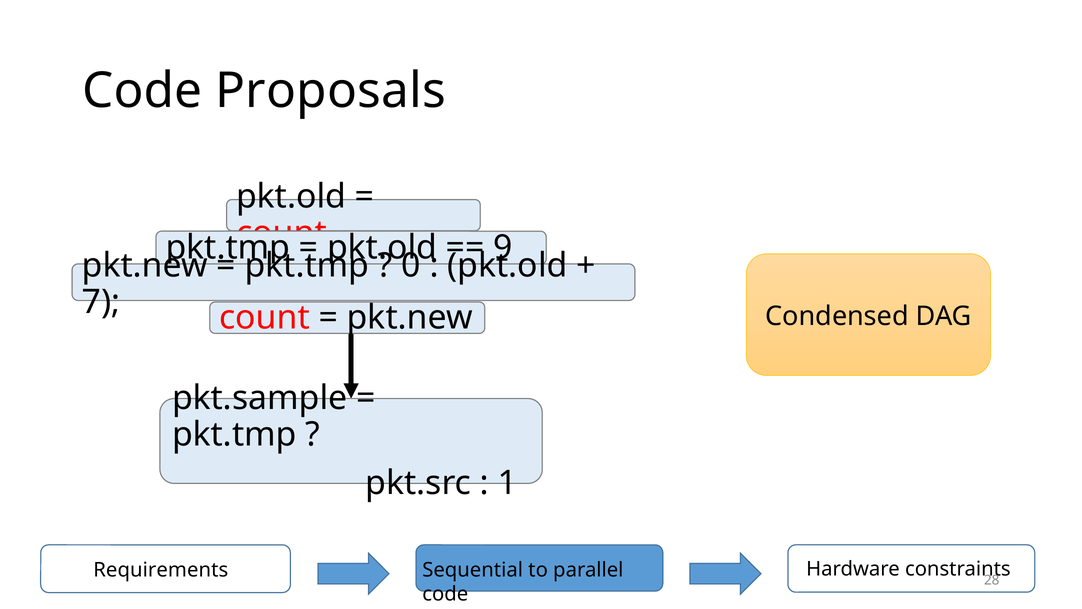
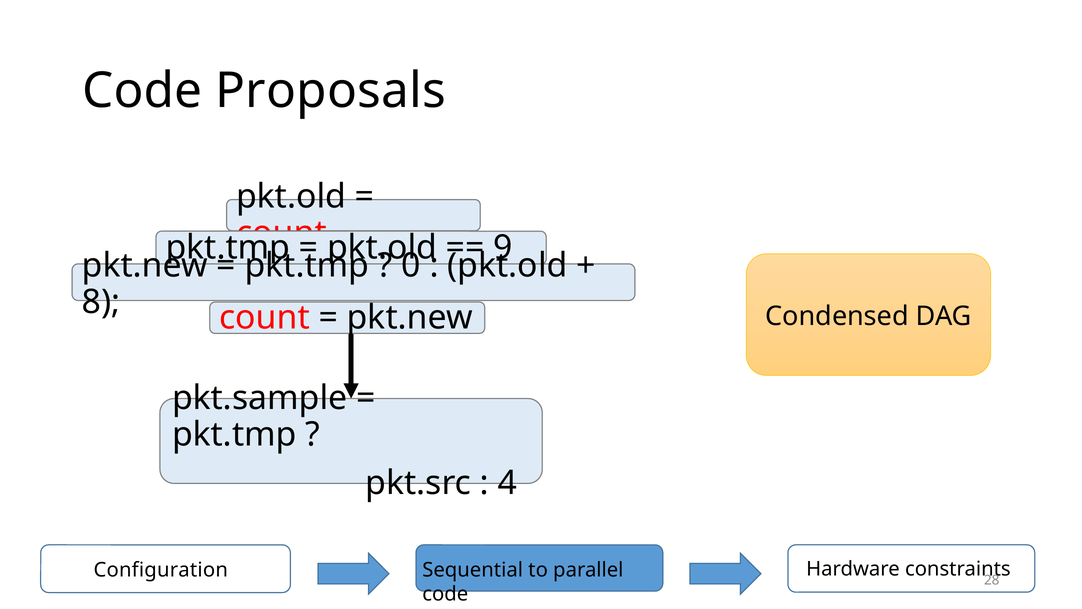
7: 7 -> 8 (101, 302)
1: 1 -> 4 (507, 483)
Requirements: Requirements -> Configuration (161, 570)
